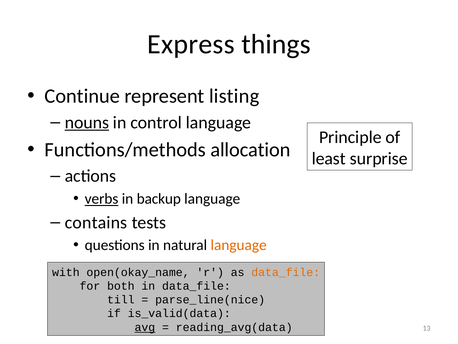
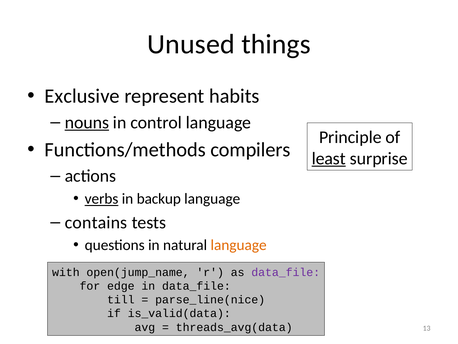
Express: Express -> Unused (191, 44)
Continue: Continue -> Exclusive (82, 96)
listing: listing -> habits (234, 96)
allocation: allocation -> compilers (250, 150)
least underline: none -> present (329, 158)
open(okay_name: open(okay_name -> open(jump_name (138, 272)
data_file colour: orange -> purple (286, 272)
both: both -> edge (121, 286)
avg underline: present -> none (145, 327)
reading_avg(data: reading_avg(data -> threads_avg(data (234, 327)
